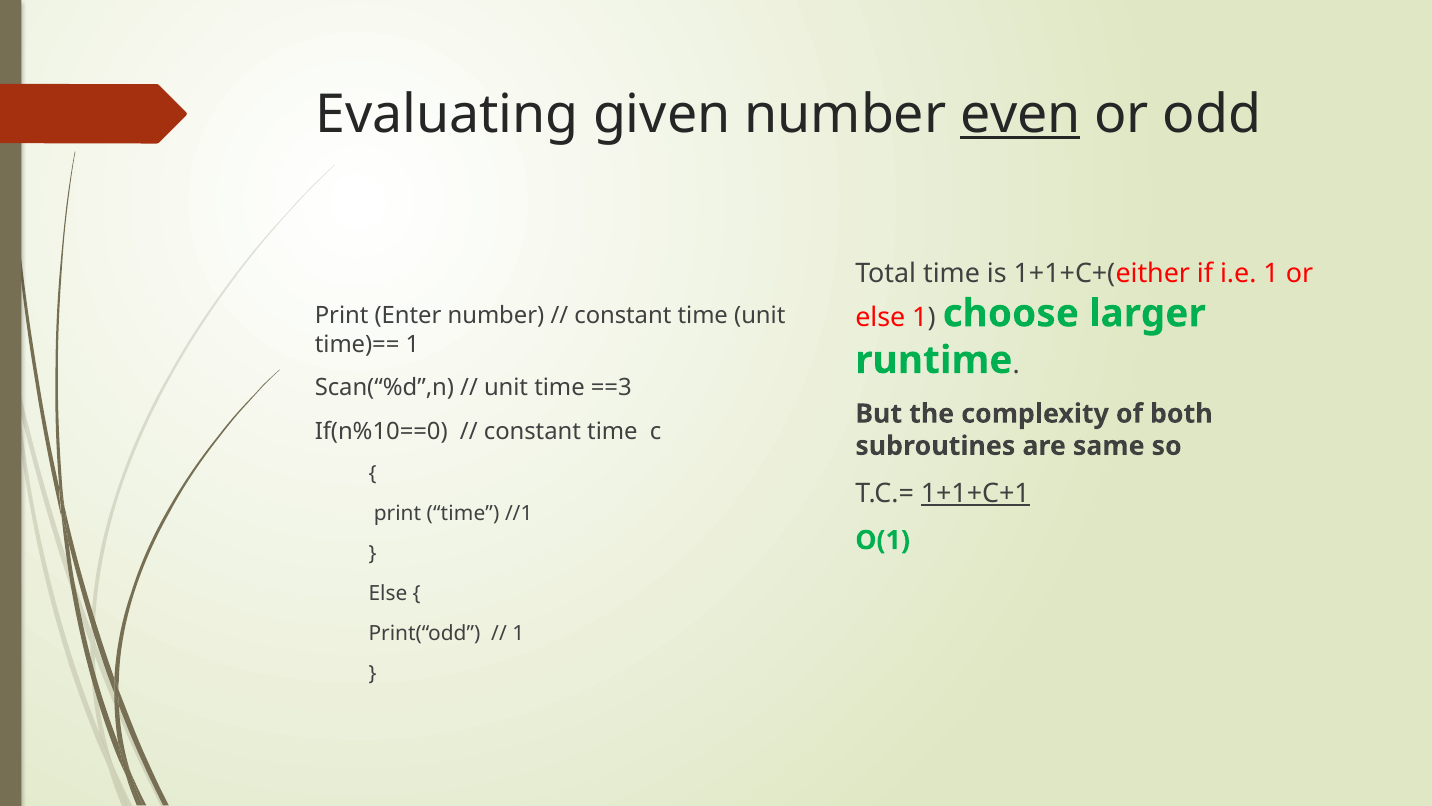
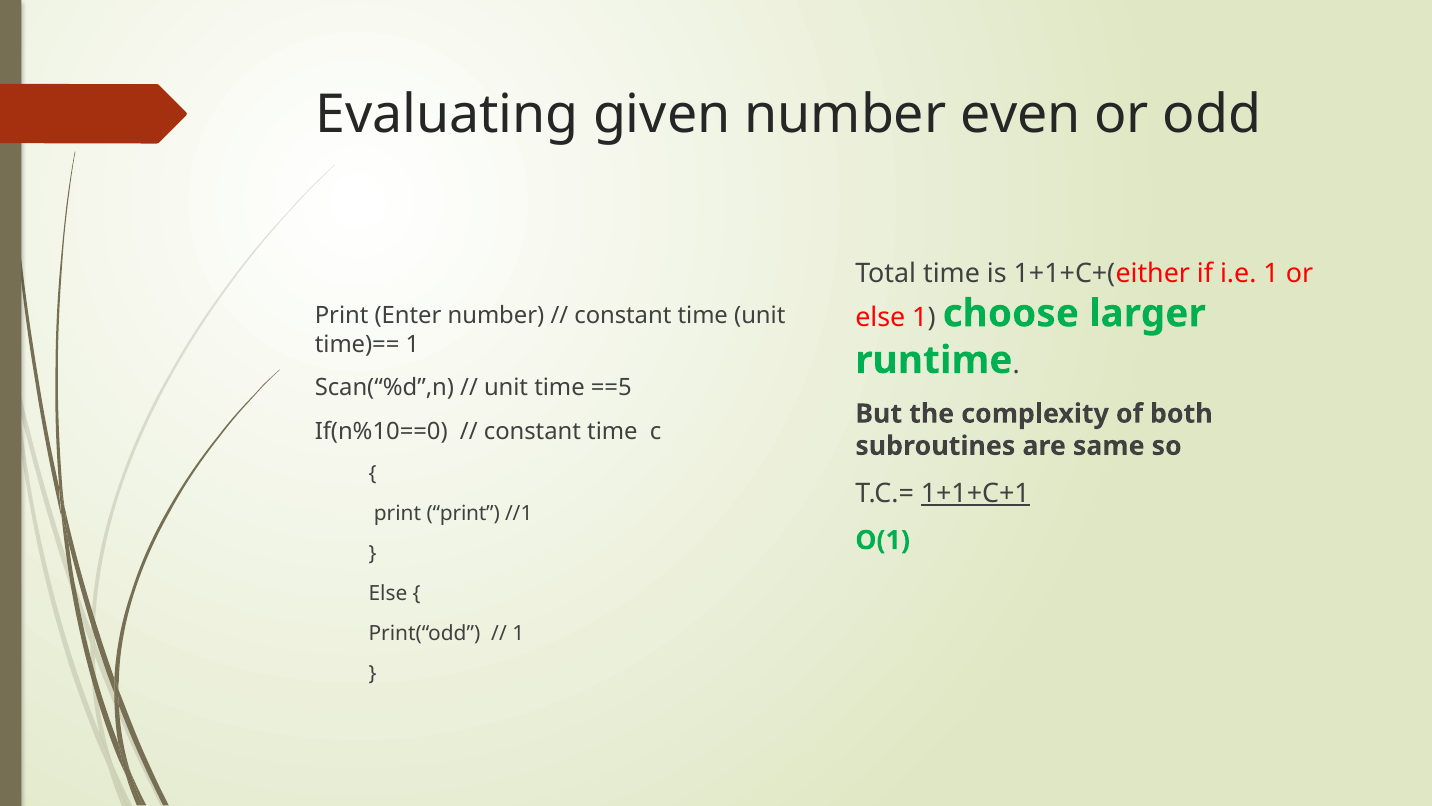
even underline: present -> none (1021, 115)
==3: ==3 -> ==5 (611, 388)
print time: time -> print (463, 513)
